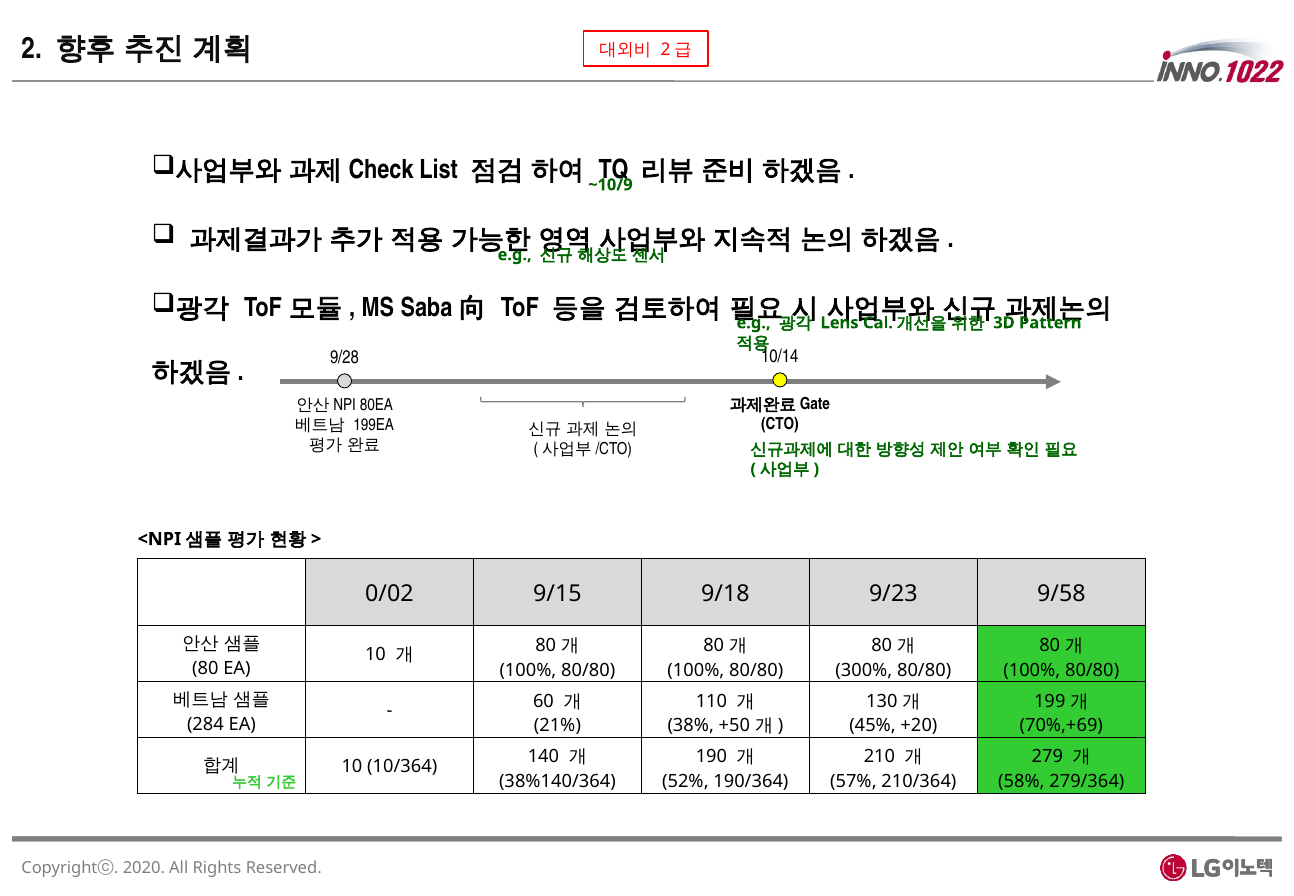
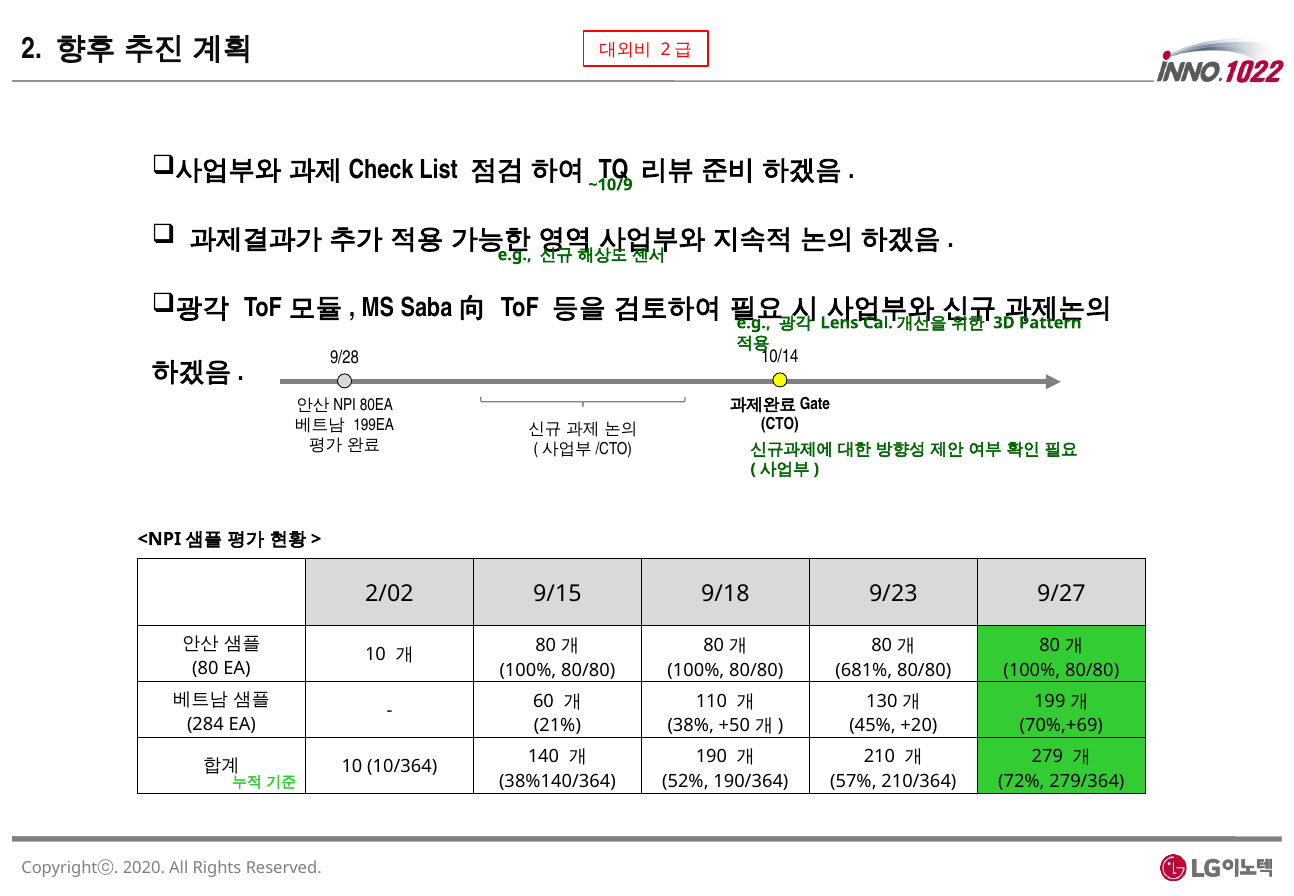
0/02: 0/02 -> 2/02 (389, 593)
9/58: 9/58 -> 9/27 (1061, 593)
300%: 300% -> 681% (864, 670)
58%: 58% -> 72% (1021, 782)
